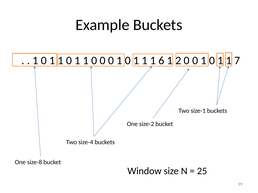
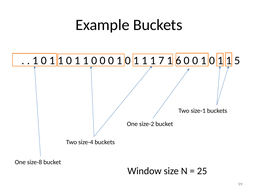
6: 6 -> 7 (161, 61)
2: 2 -> 6 (178, 61)
7: 7 -> 5 (237, 61)
